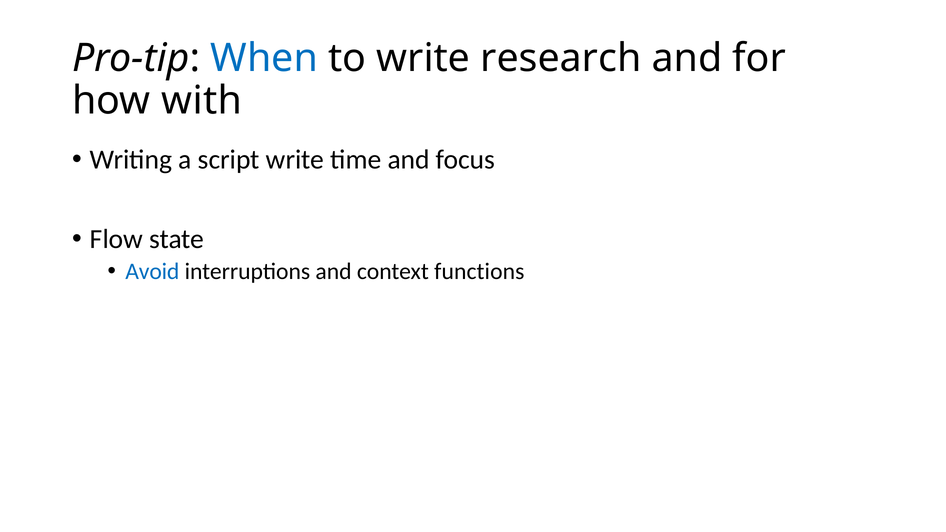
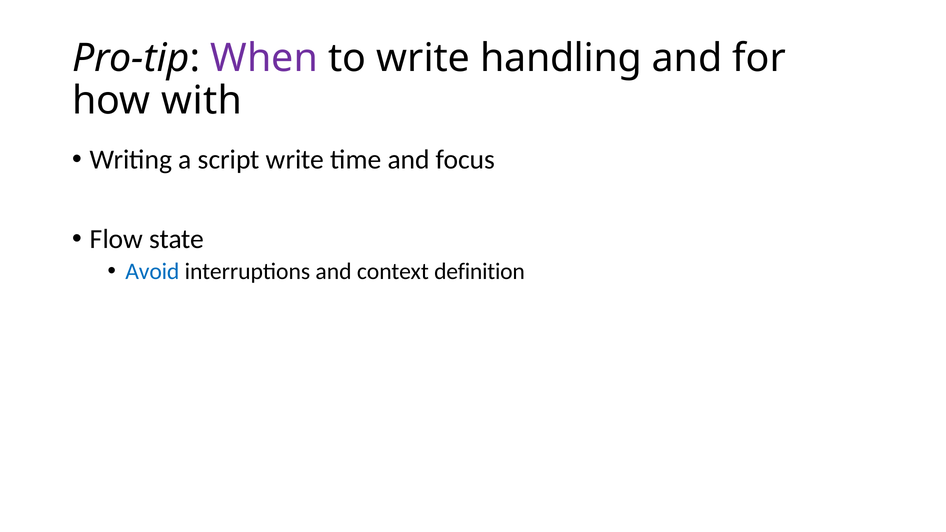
When colour: blue -> purple (264, 58)
research: research -> handling (561, 58)
functions: functions -> definition (479, 272)
